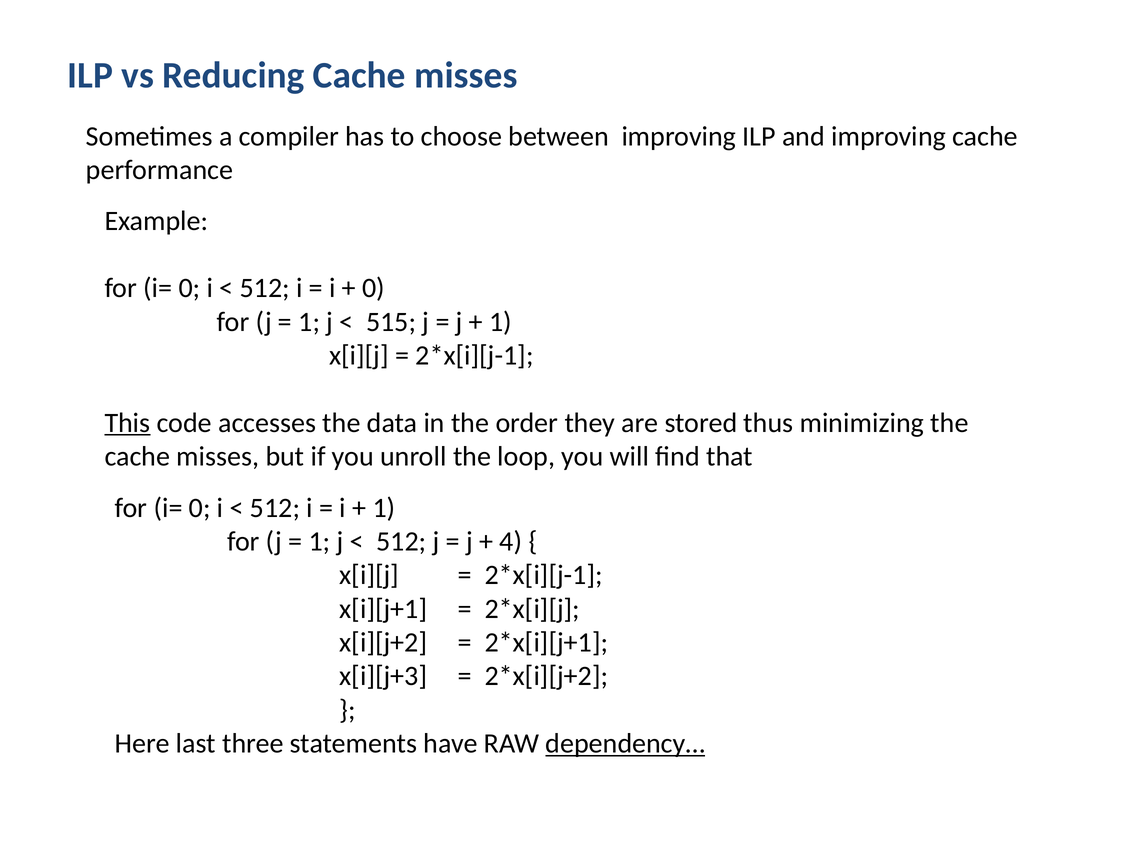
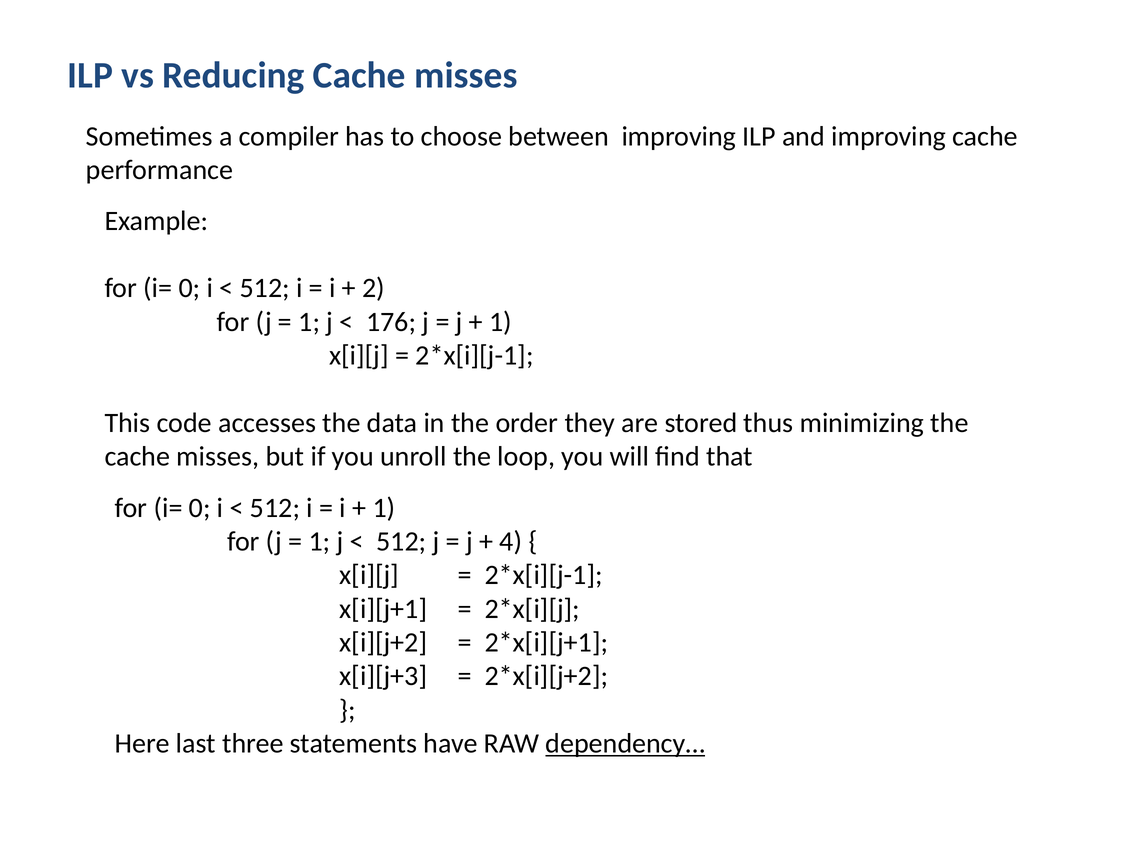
0: 0 -> 2 (374, 288)
515: 515 -> 176 (391, 322)
This underline: present -> none (127, 423)
